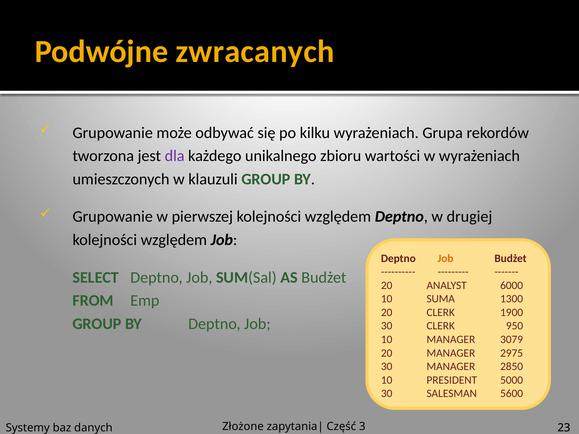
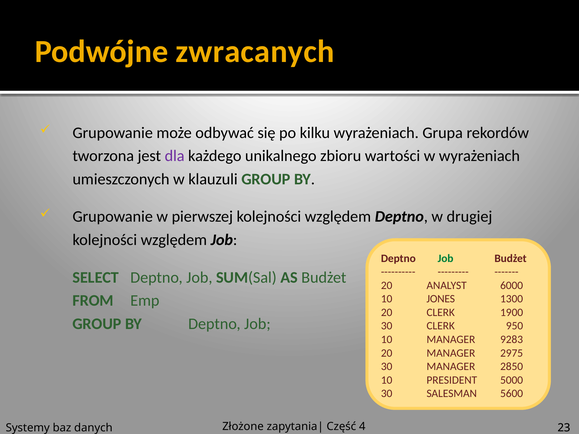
Job colour: orange -> green (446, 259)
SUMA: SUMA -> JONES (441, 299)
3079: 3079 -> 9283 (512, 340)
3: 3 -> 4 (362, 427)
